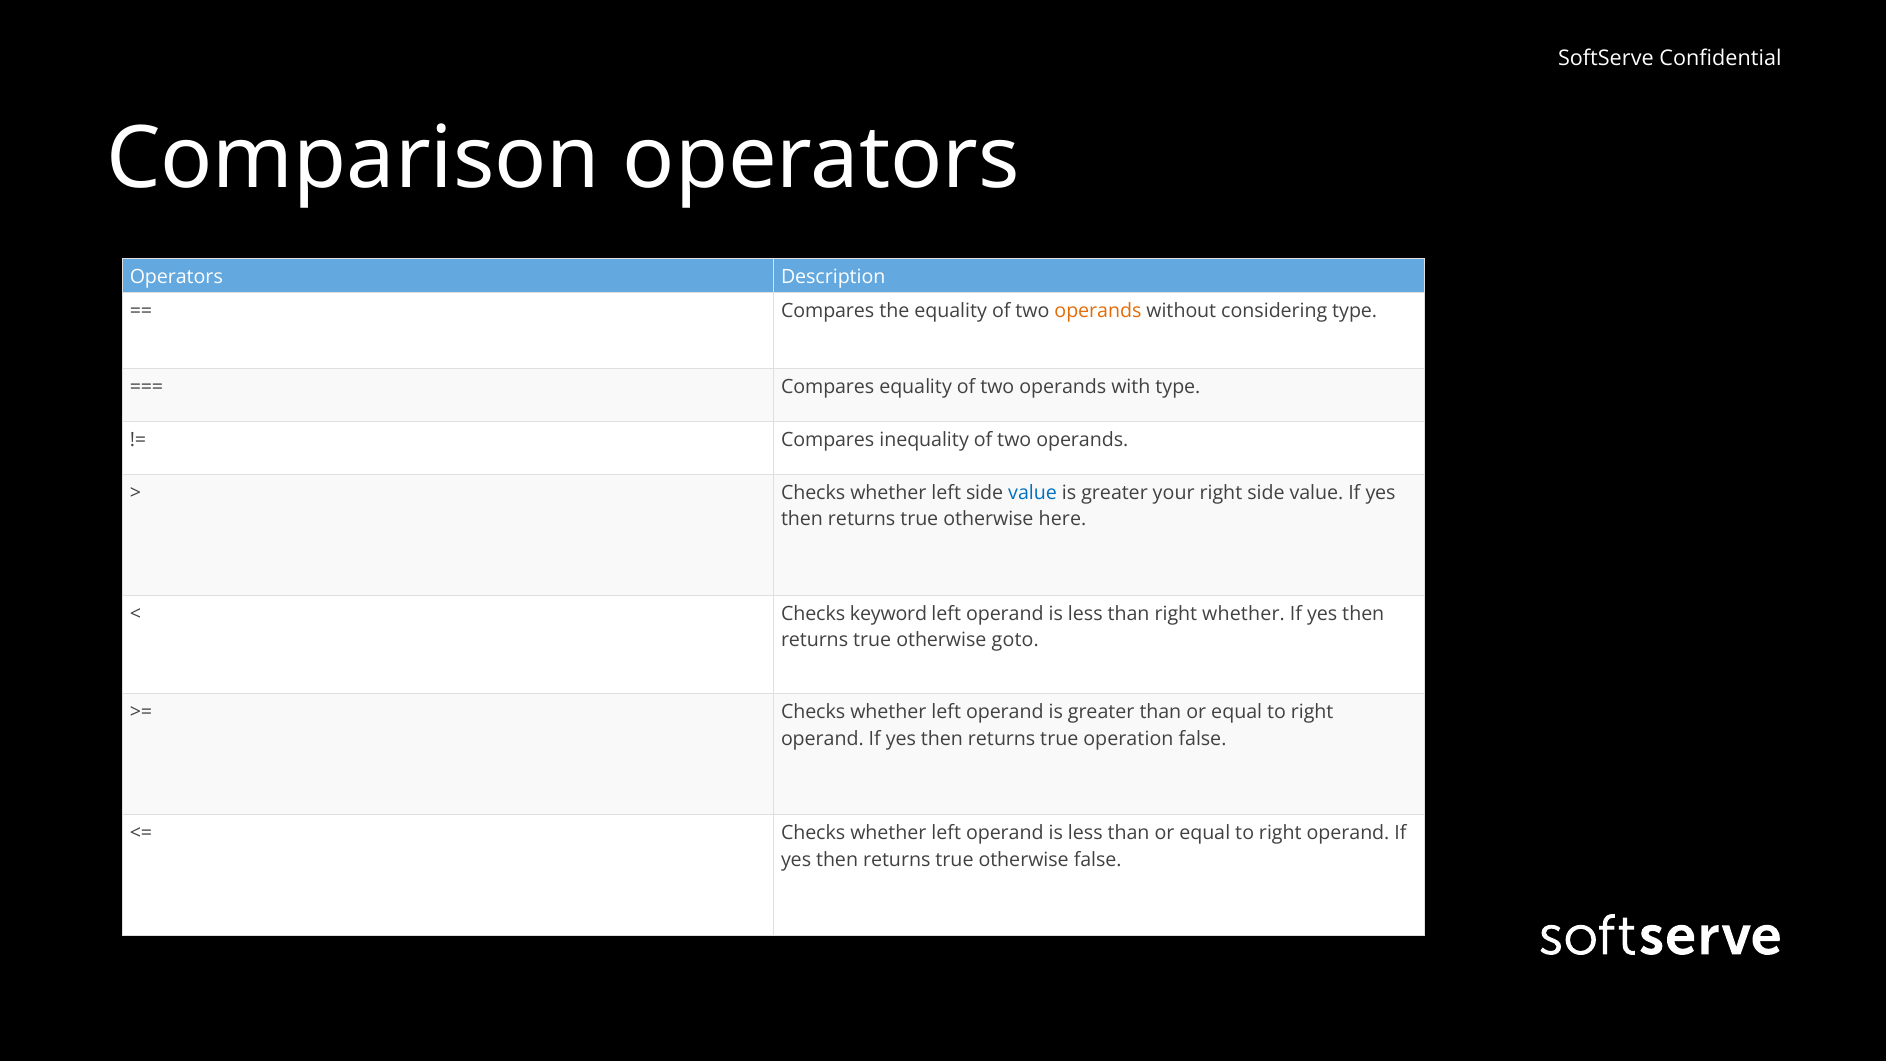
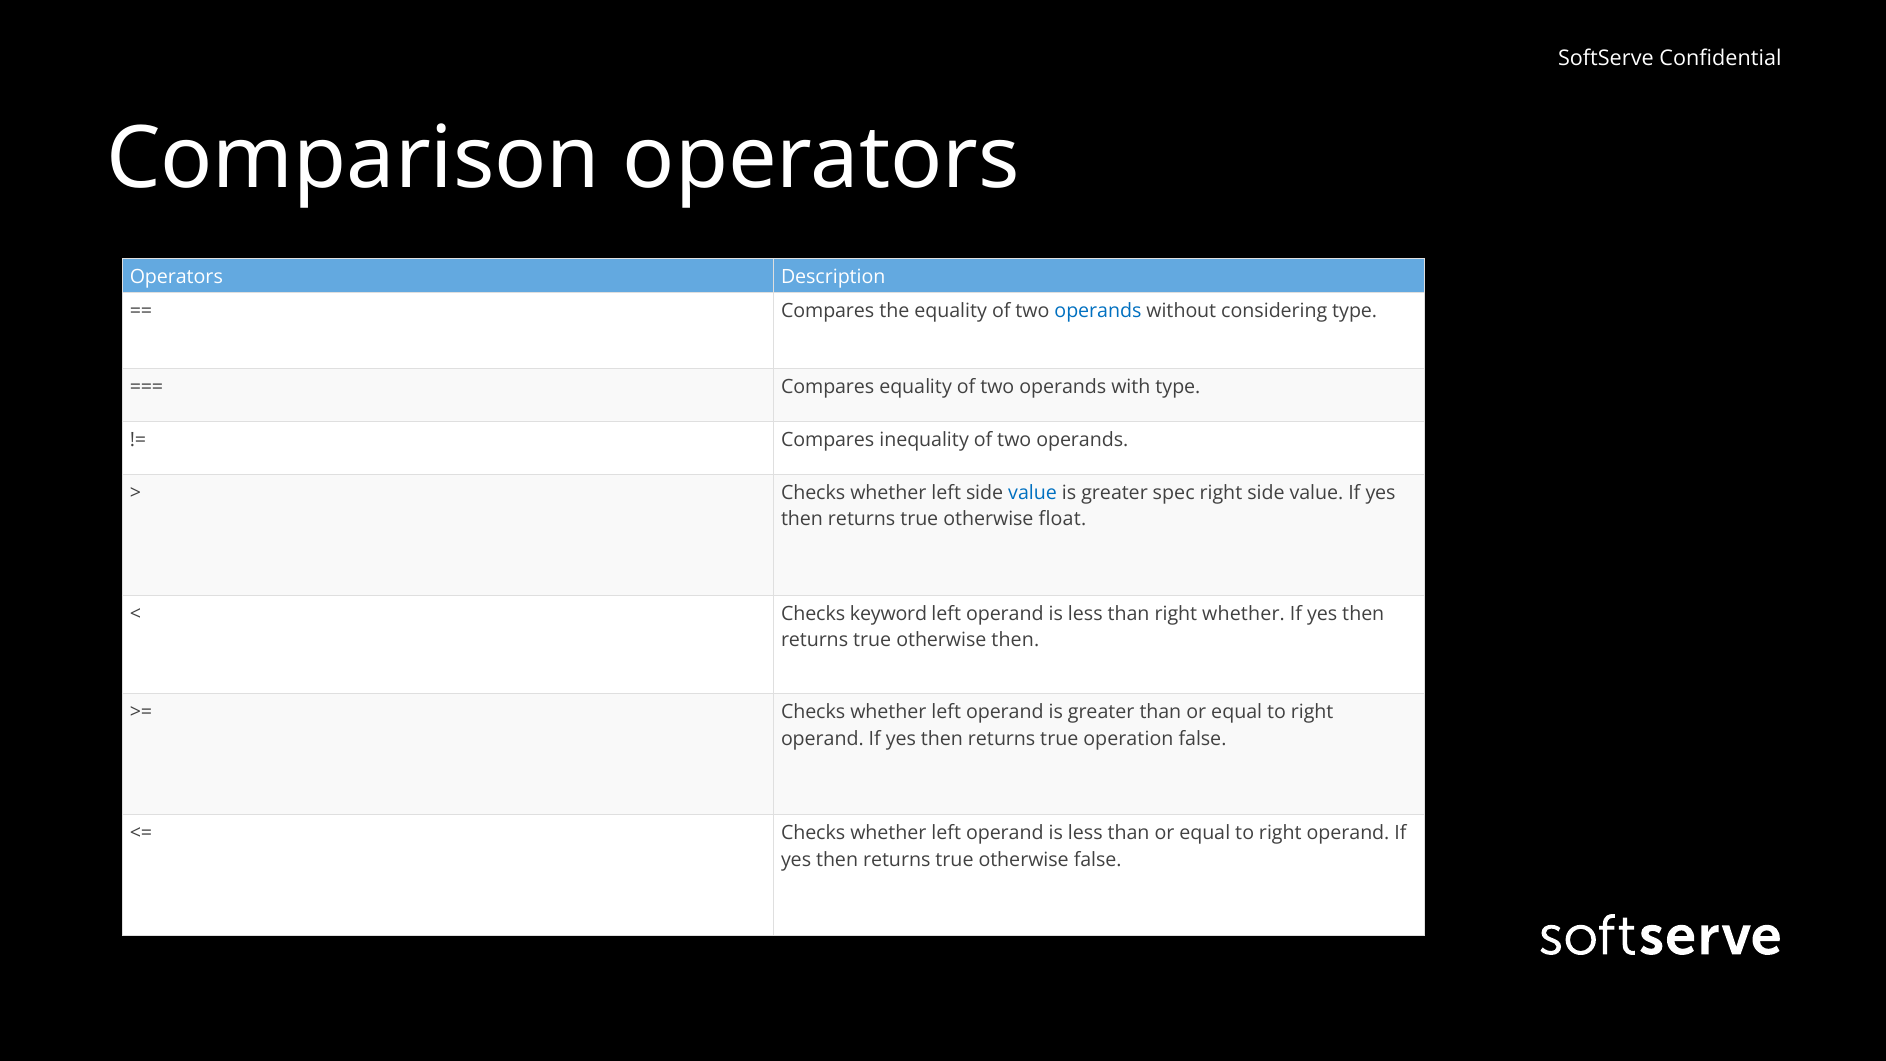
operands colour: orange -> blue (1098, 311)
your: your -> spec (1174, 493)
here: here -> float (1062, 519)
otherwise goto: goto -> then (1015, 640)
